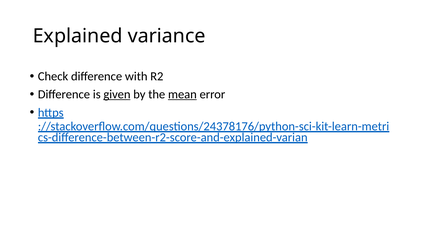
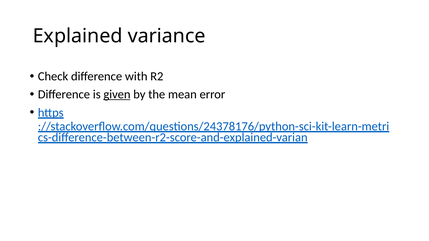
mean underline: present -> none (182, 95)
